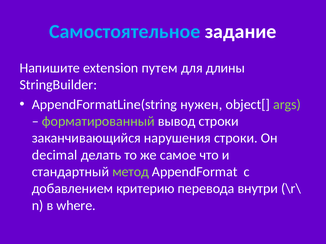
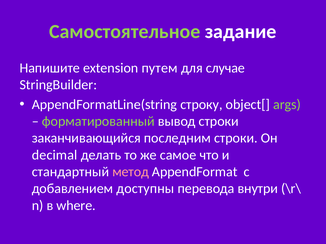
Самостоятельное colour: light blue -> light green (125, 32)
длины: длины -> случае (225, 68)
нужен: нужен -> строку (201, 105)
нарушения: нарушения -> последним (177, 138)
метод colour: light green -> pink (131, 172)
критерию: критерию -> доступны (145, 189)
